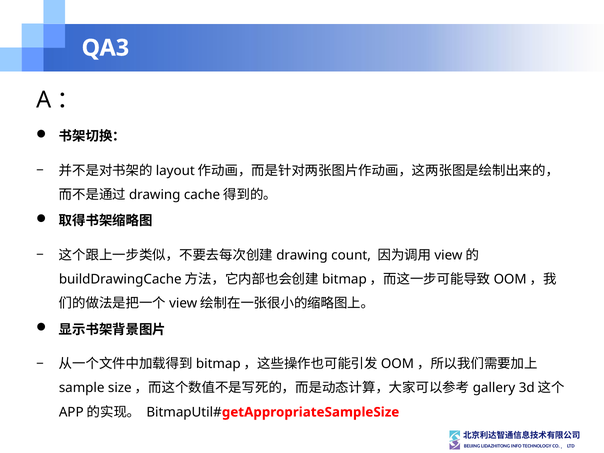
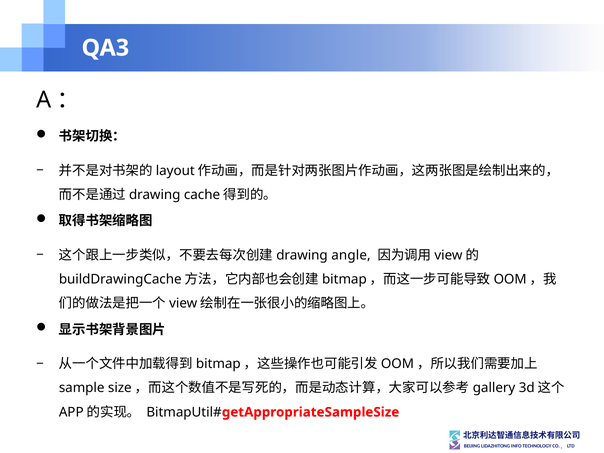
count: count -> angle (351, 255)
